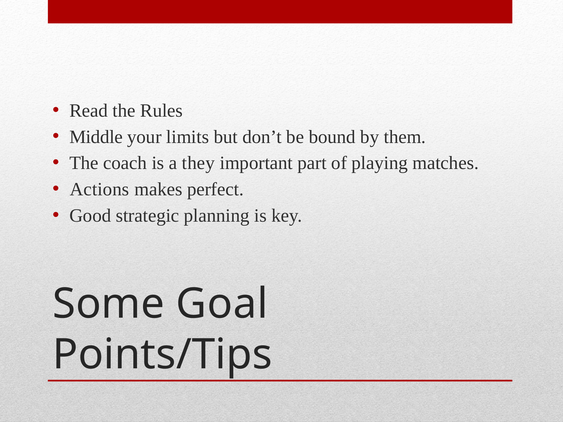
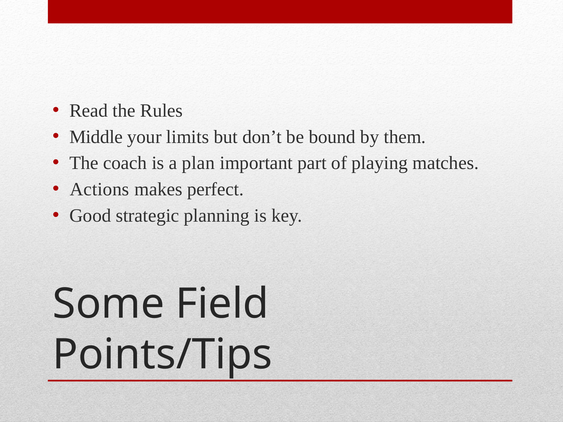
they: they -> plan (198, 163)
Goal: Goal -> Field (222, 304)
